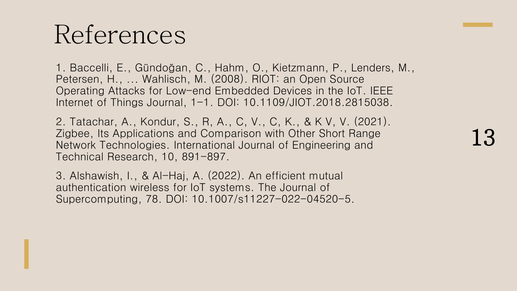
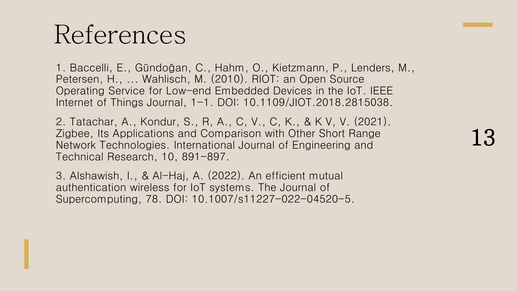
2008: 2008 -> 2010 (229, 79)
Attacks: Attacks -> Service (127, 91)
